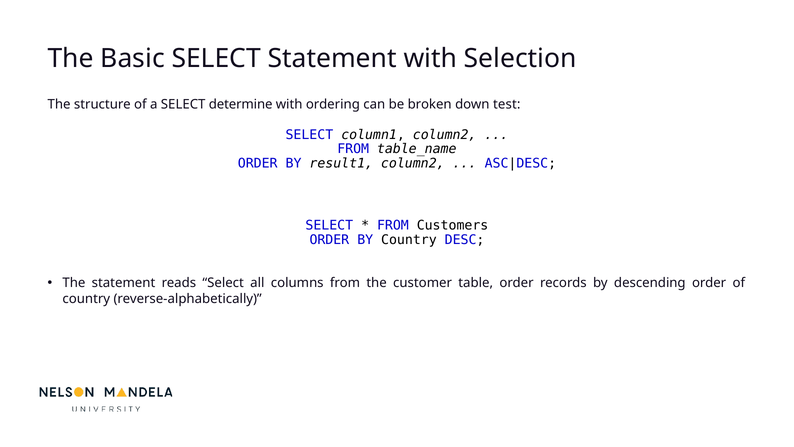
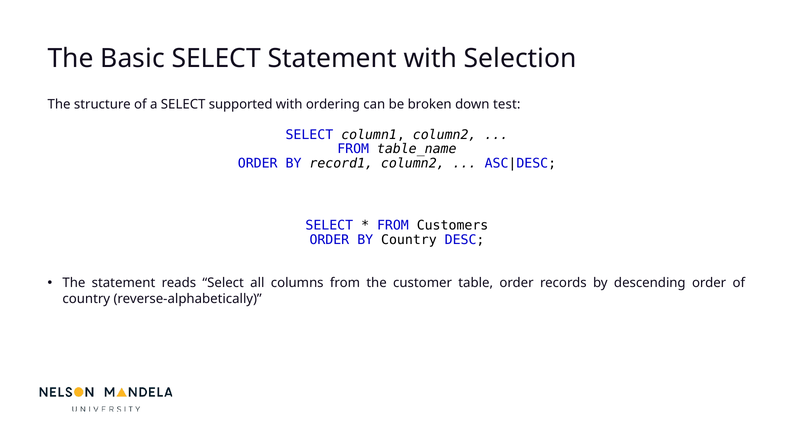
determine: determine -> supported (241, 105)
result1: result1 -> record1 (341, 163)
